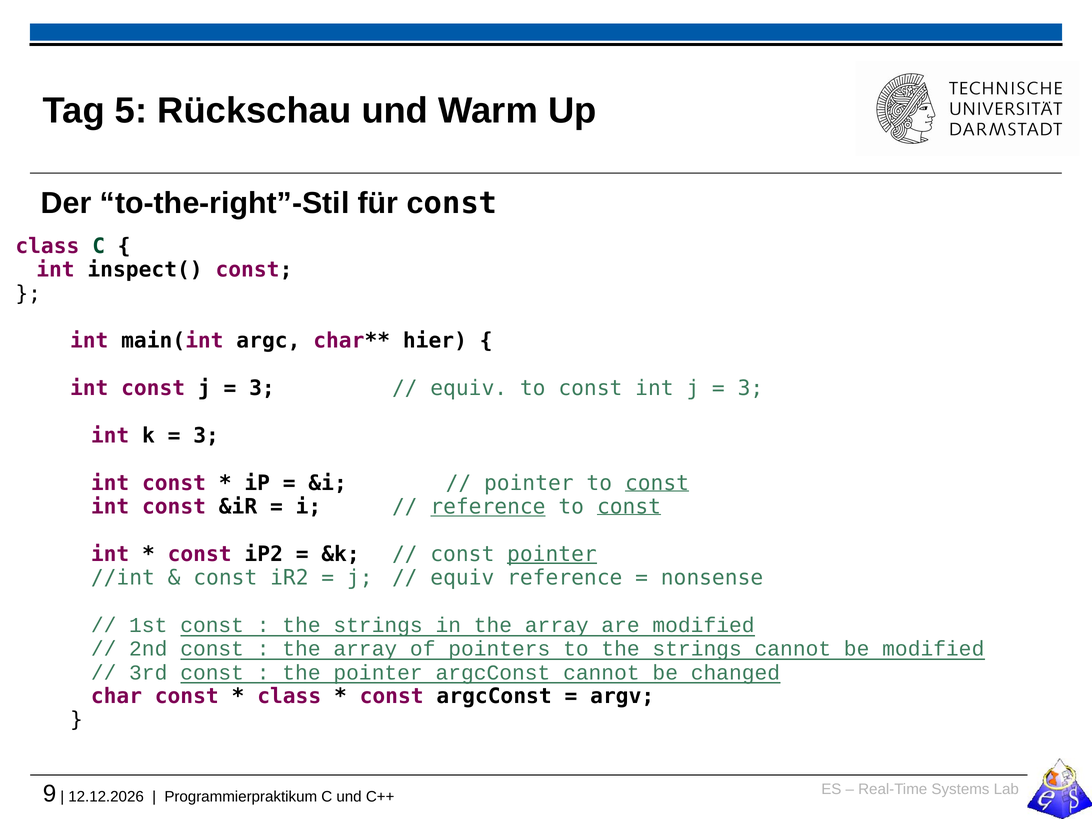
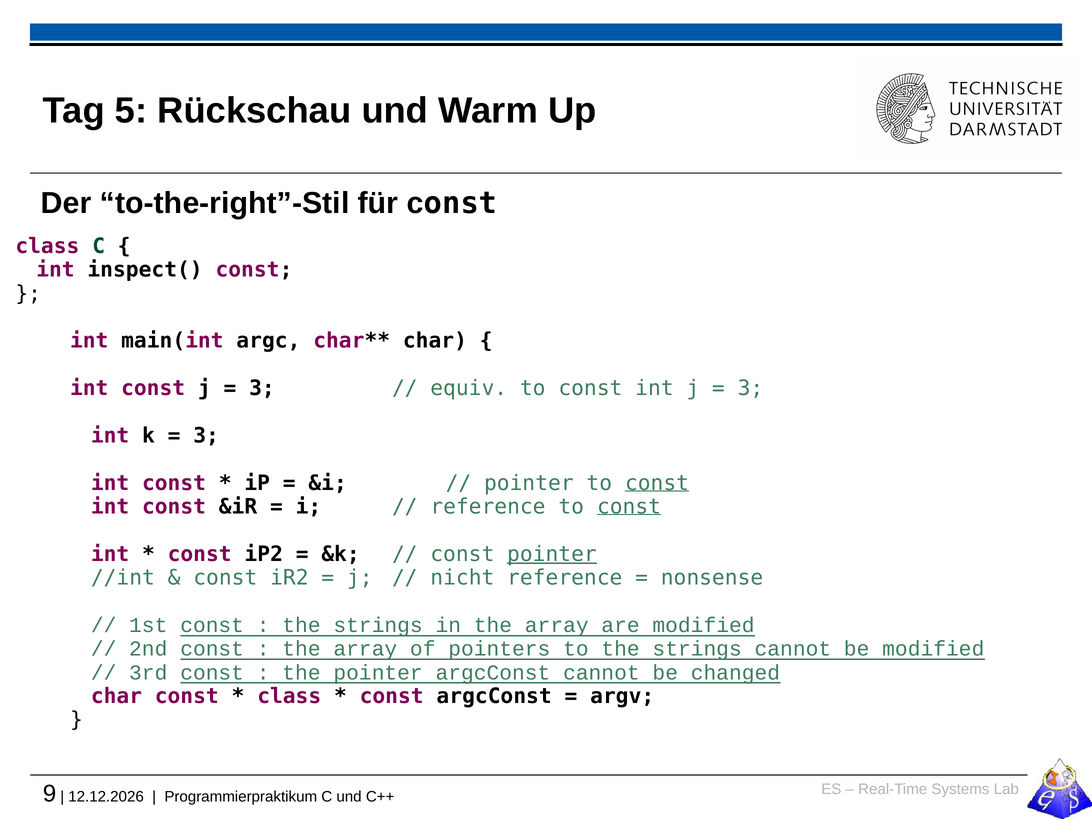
hier: hier -> char (435, 341)
reference underline: present -> none (488, 507)
equiv: equiv -> nicht (462, 578)
